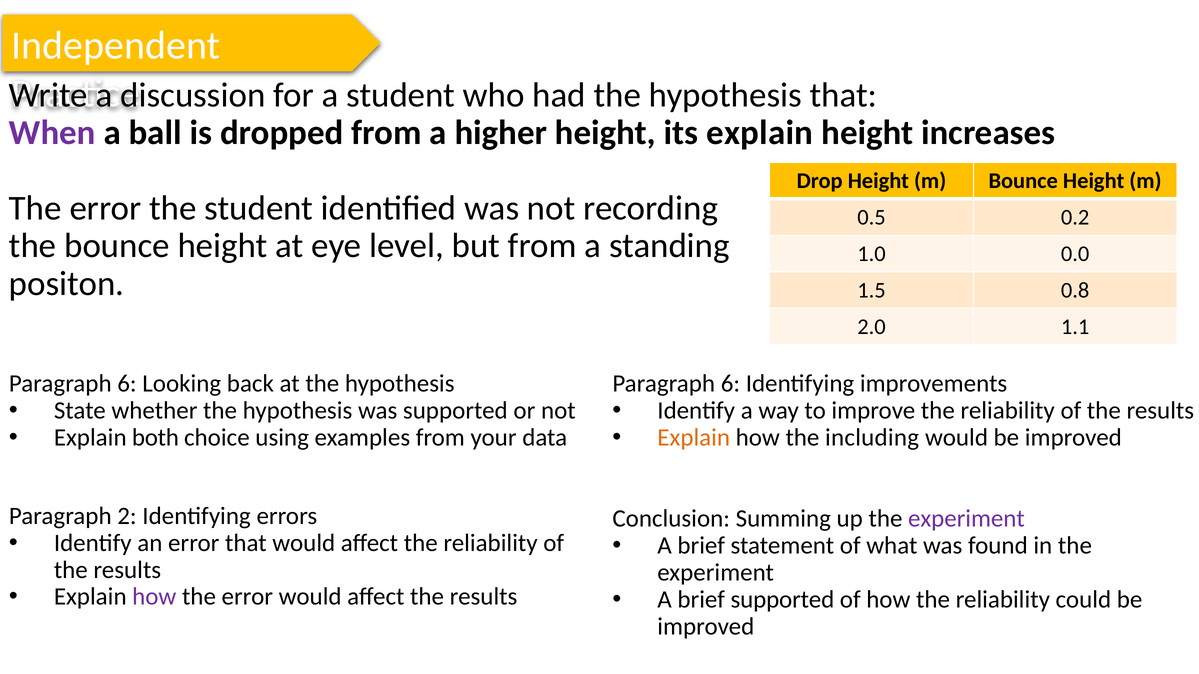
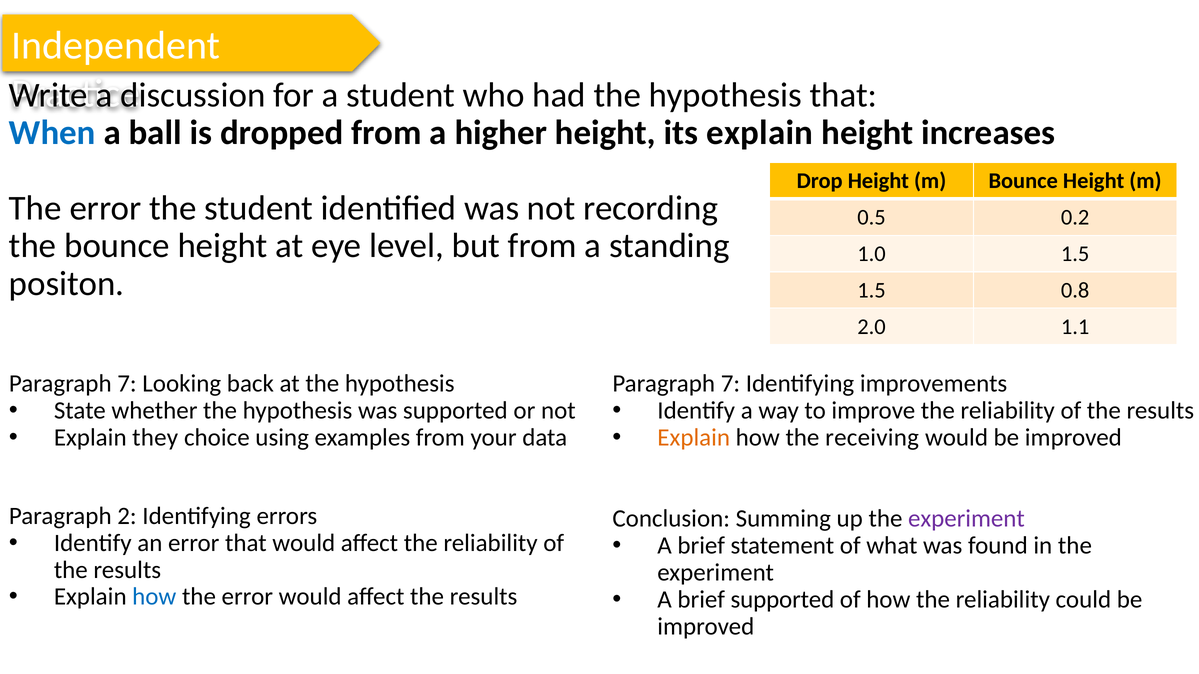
When colour: purple -> blue (52, 133)
1.0 0.0: 0.0 -> 1.5 (1075, 254)
6: 6 -> 7 (127, 384)
6: 6 -> 7 (730, 384)
both: both -> they (155, 438)
including: including -> receiving (872, 438)
how colour: purple -> blue (154, 597)
